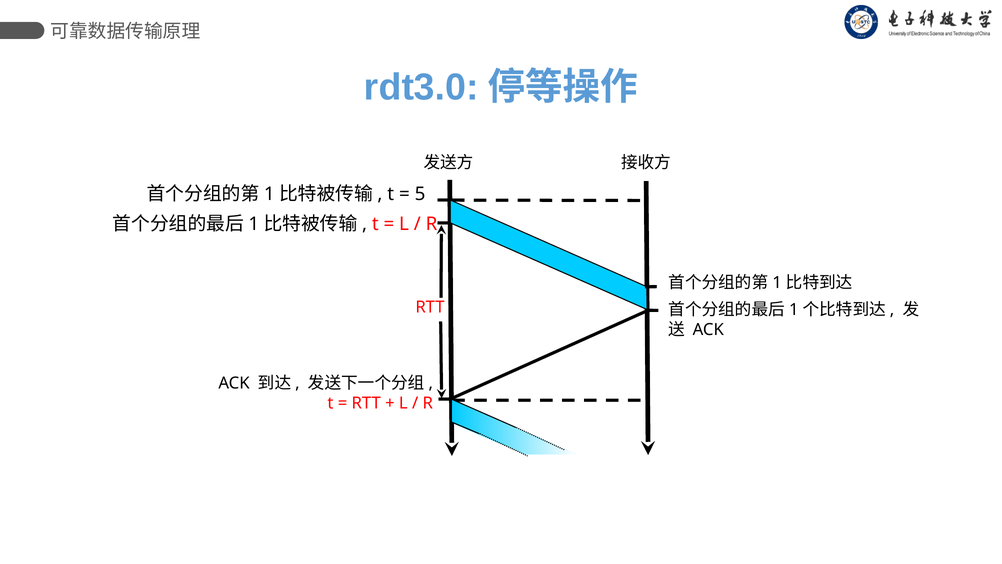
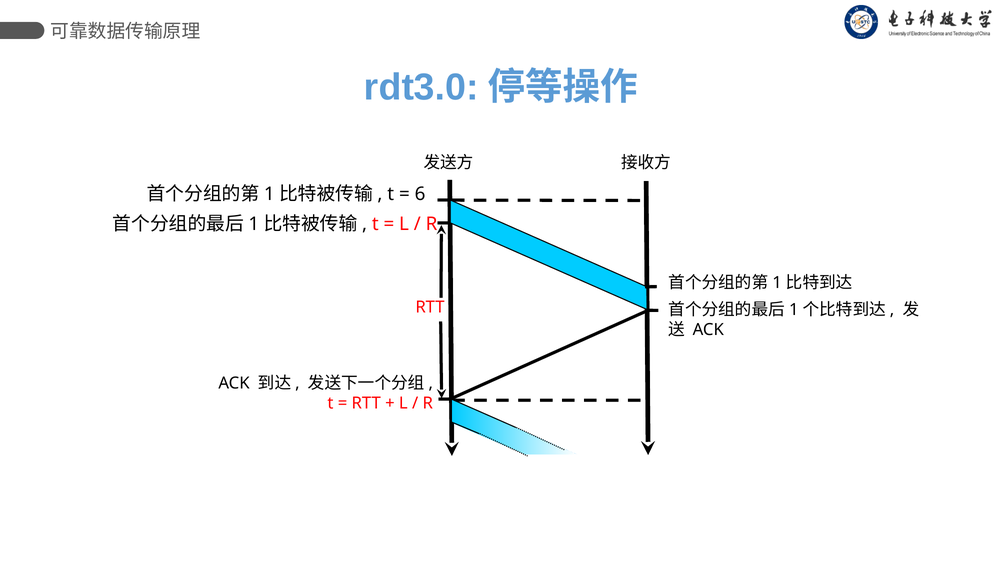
5: 5 -> 6 (420, 194)
